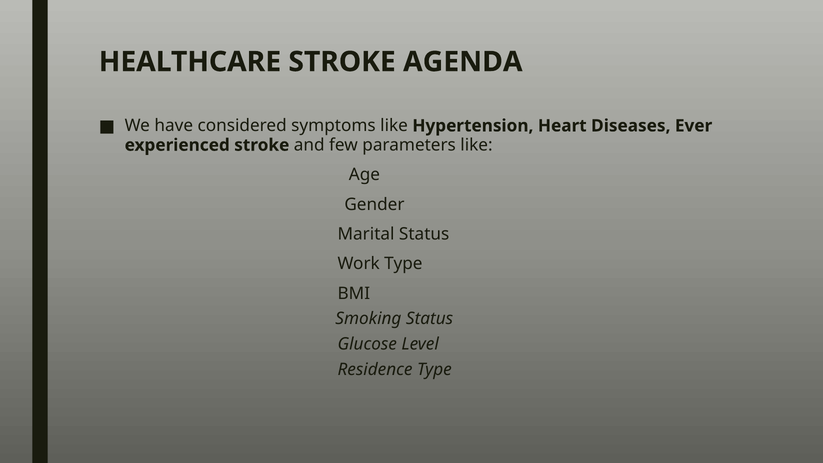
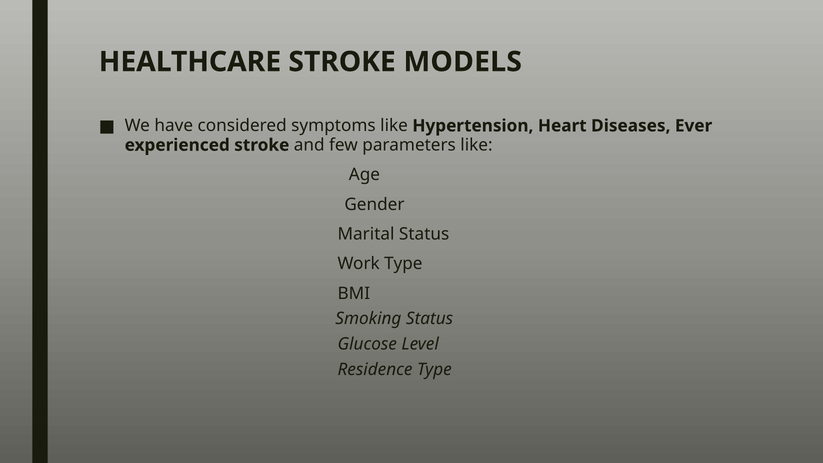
AGENDA: AGENDA -> MODELS (463, 62)
